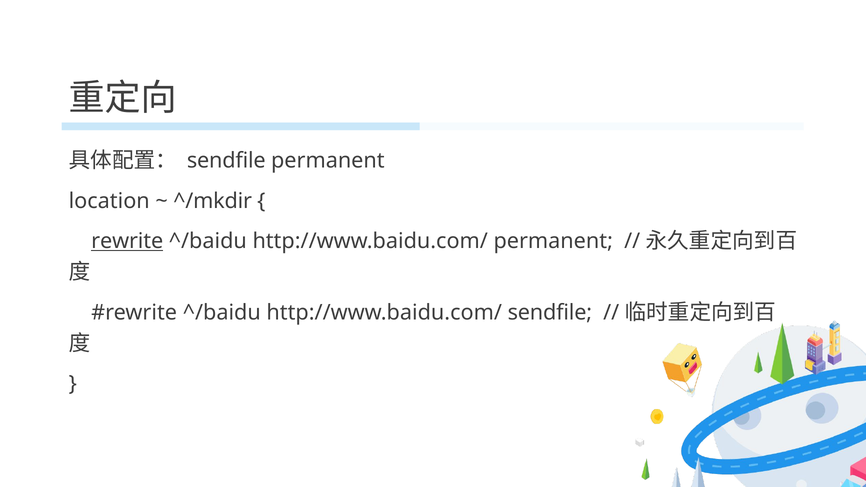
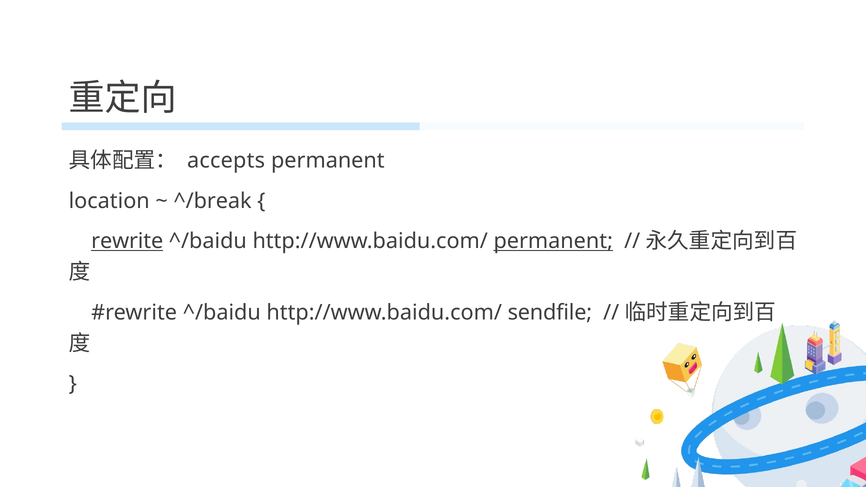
sendfile: sendfile -> accepts (226, 161)
^/mkdir: ^/mkdir -> ^/break (213, 201)
permanent underline: none -> present (553, 241)
